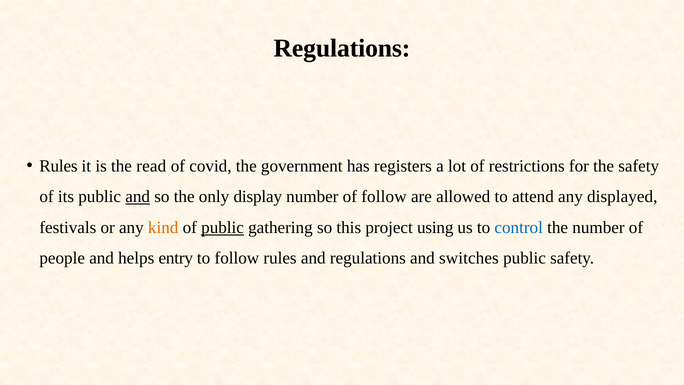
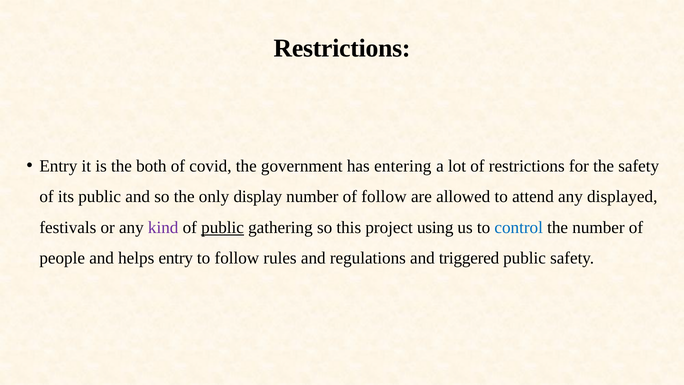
Regulations: Regulations -> Restrictions (342, 48)
Rules: Rules -> Entry (58, 166)
read: read -> both (151, 166)
registers: registers -> entering (403, 166)
and underline: present -> none (138, 197)
kind colour: orange -> purple (163, 227)
switches: switches -> triggered (469, 258)
